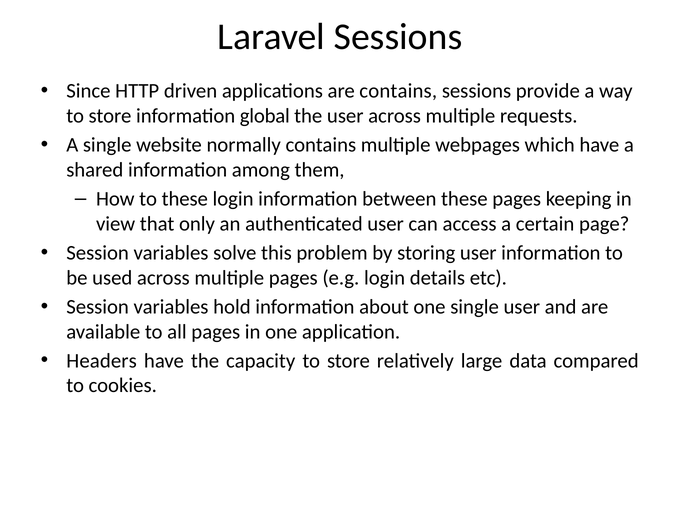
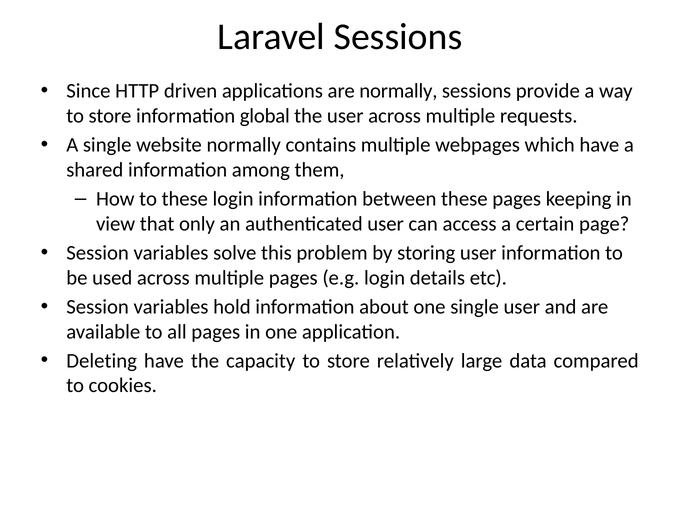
are contains: contains -> normally (398, 91)
Headers: Headers -> Deleting (102, 361)
